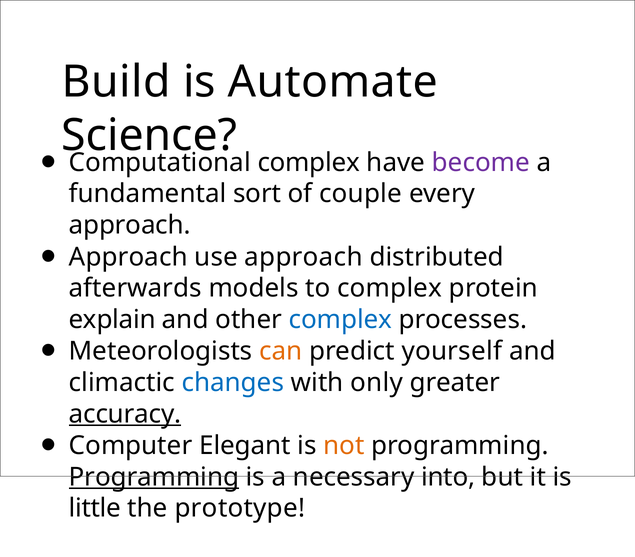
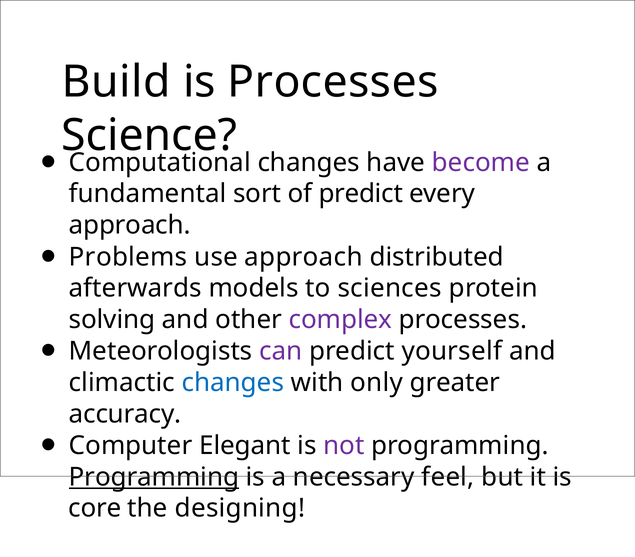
is Automate: Automate -> Processes (333, 82)
complex: complex -> changes (309, 163)
of couple: couple -> predict (361, 194)
Approach: Approach -> Problems (128, 257)
to complex: complex -> sciences (390, 288)
explain: explain -> solving (112, 319)
complex colour: blue -> purple (340, 319)
can colour: orange -> purple (281, 351)
accuracy underline: present -> none (125, 414)
not colour: orange -> purple (344, 446)
into: into -> feel (448, 477)
little: little -> core (95, 508)
prototype: prototype -> designing (240, 508)
